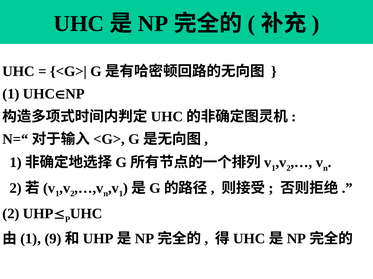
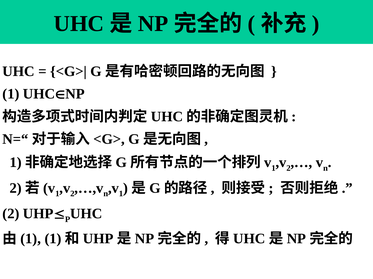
1 9: 9 -> 1 (53, 239)
